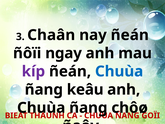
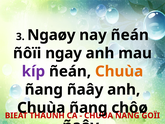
Chaân: Chaân -> Ngaøy (51, 35)
Chuùa colour: blue -> orange (119, 71)
ñang keâu: keâu -> ñaây (85, 89)
